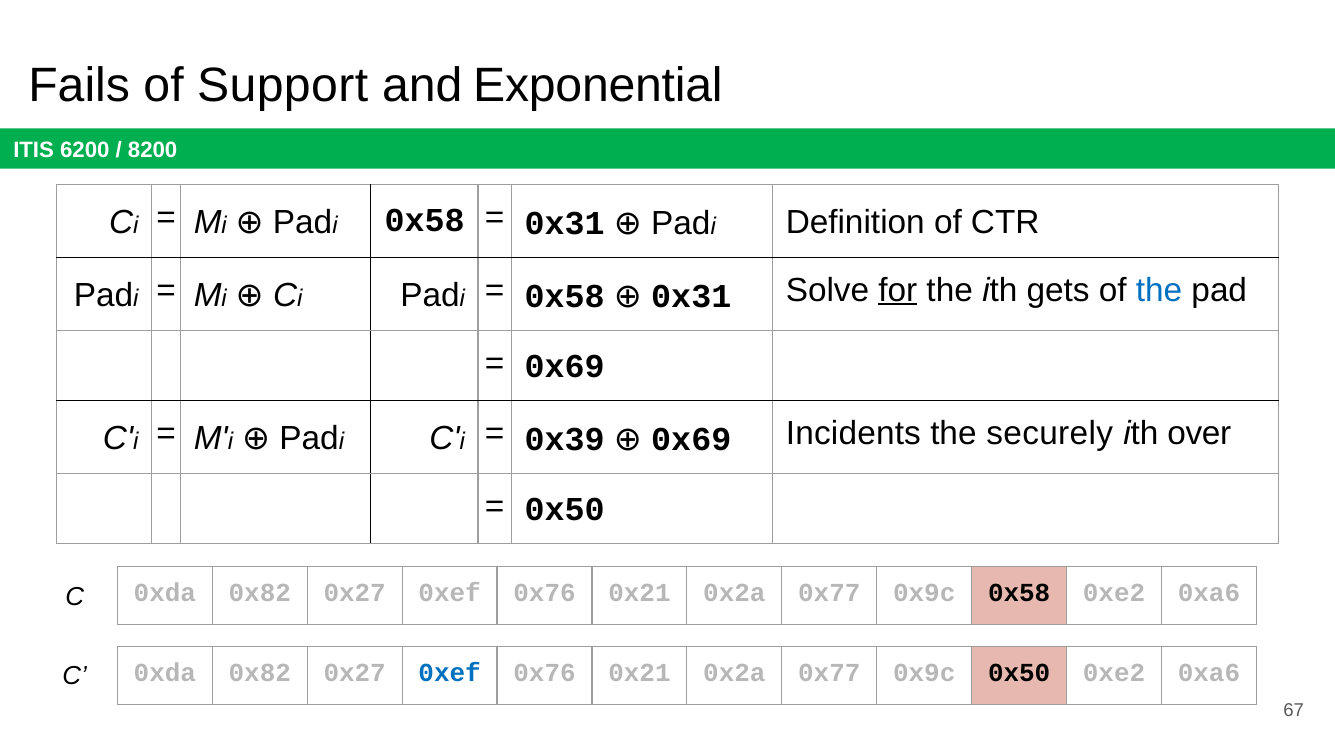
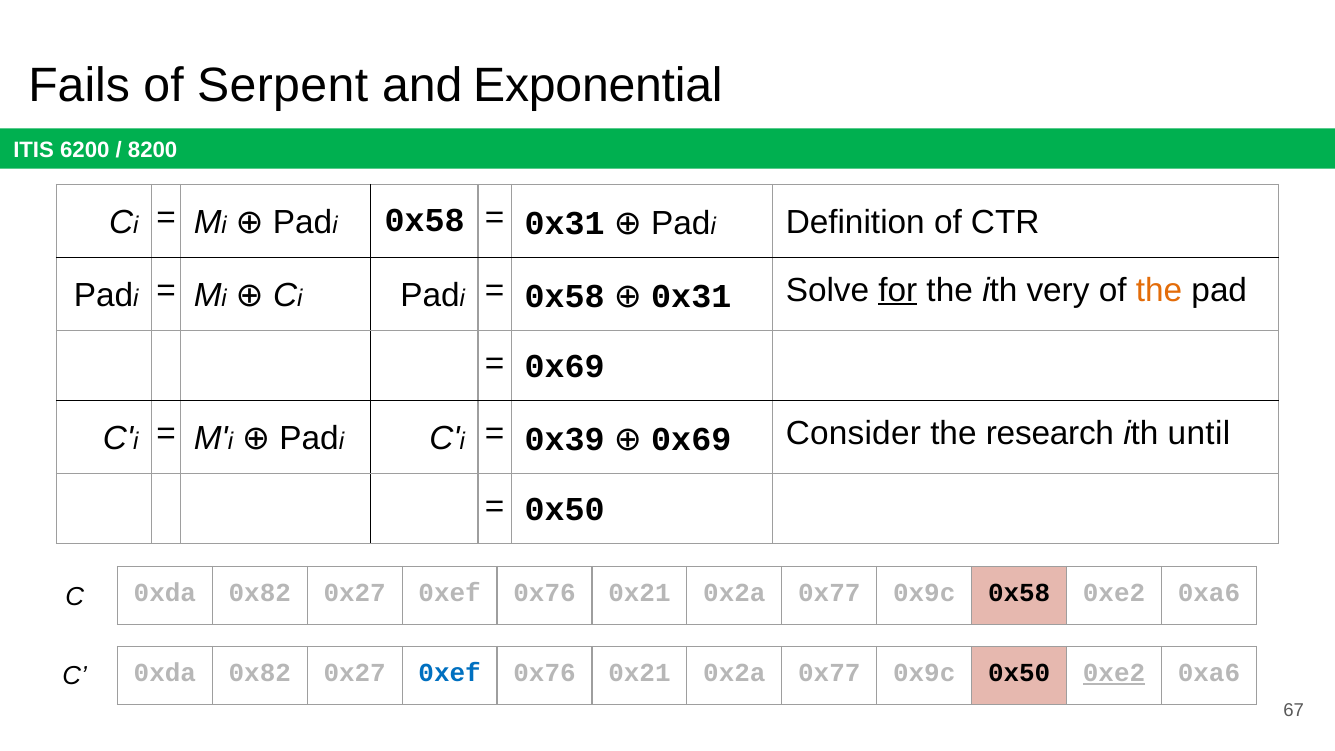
Support: Support -> Serpent (283, 85)
gets: gets -> very (1058, 290)
the colour: blue -> orange (1159, 290)
Incidents: Incidents -> Consider (853, 433)
securely: securely -> research (1050, 433)
over: over -> until (1199, 433)
0xe2 underline: none -> present (1114, 673)
